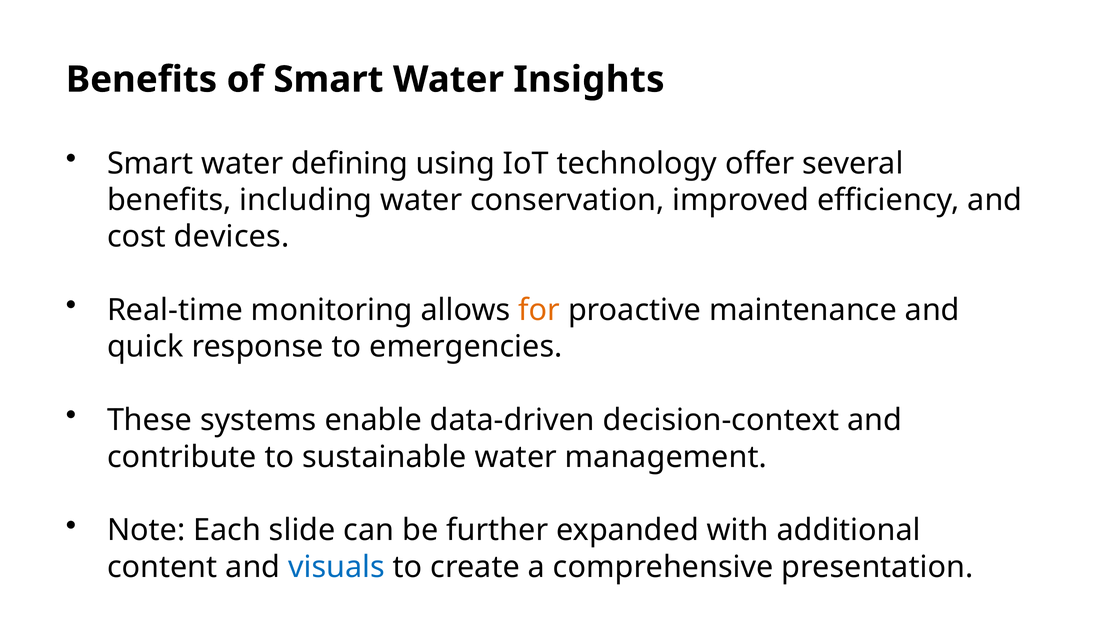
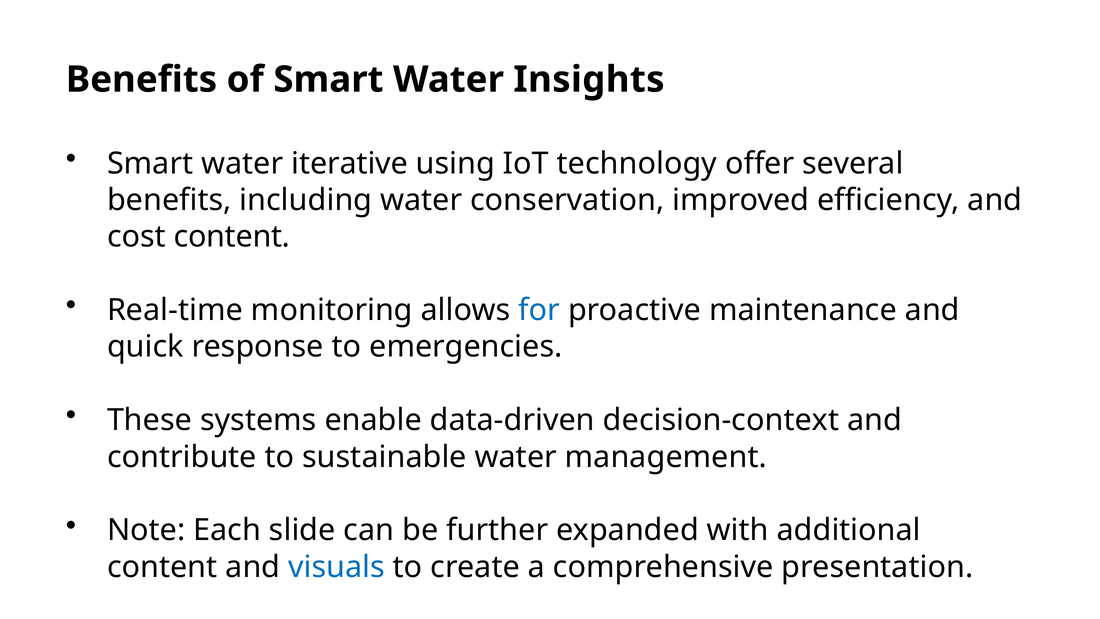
defining: defining -> iterative (350, 163)
cost devices: devices -> content (232, 237)
for colour: orange -> blue (539, 310)
